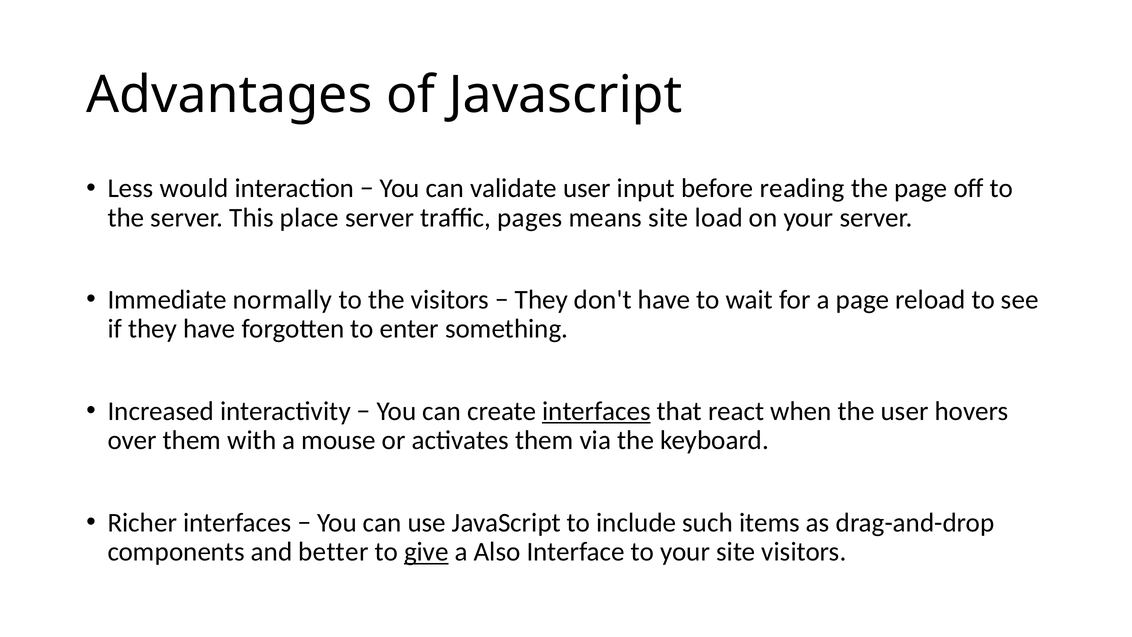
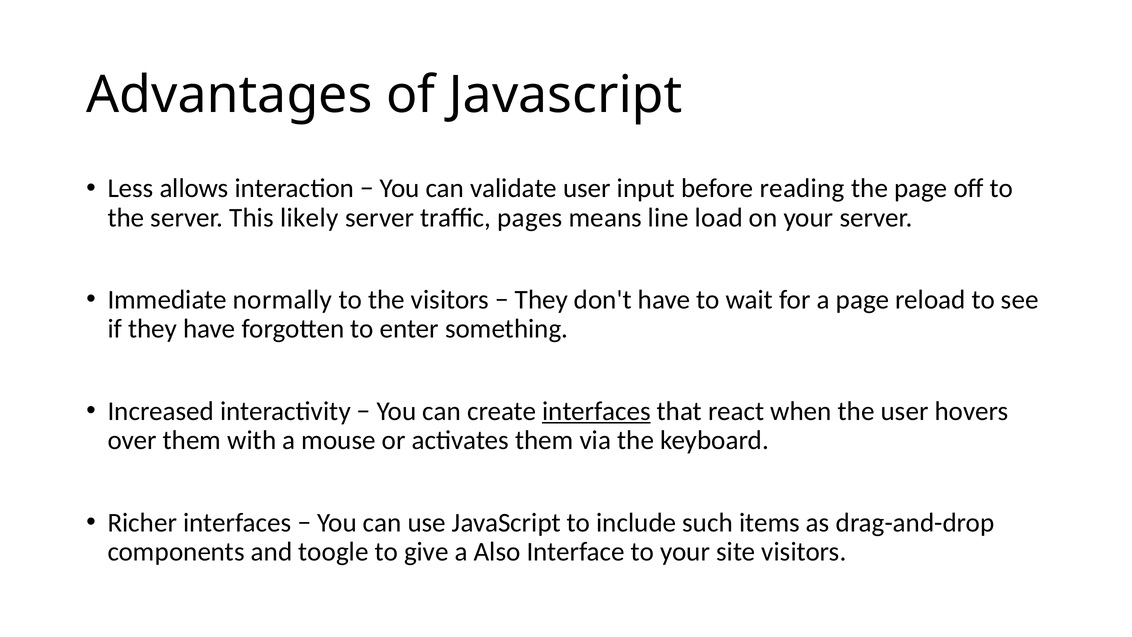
would: would -> allows (194, 188)
place: place -> likely (309, 218)
means site: site -> line (668, 218)
better: better -> toogle (334, 552)
give underline: present -> none (426, 552)
